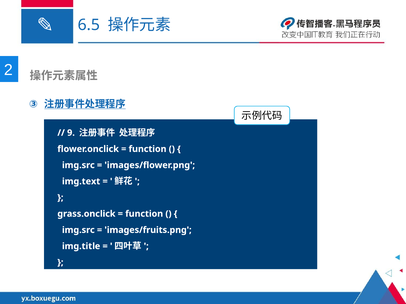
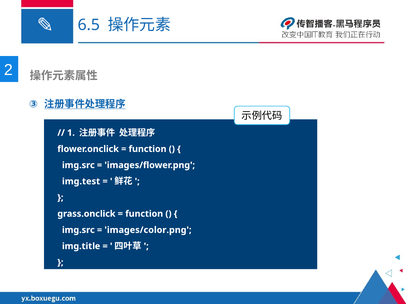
9: 9 -> 1 (71, 133)
img.text: img.text -> img.test (81, 182)
images/fruits.png: images/fruits.png -> images/color.png (148, 230)
